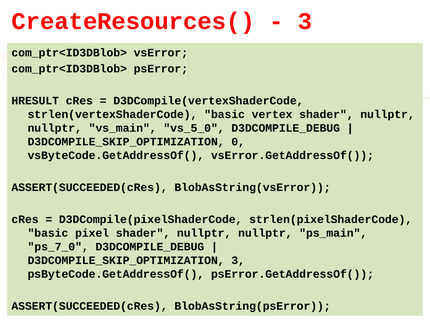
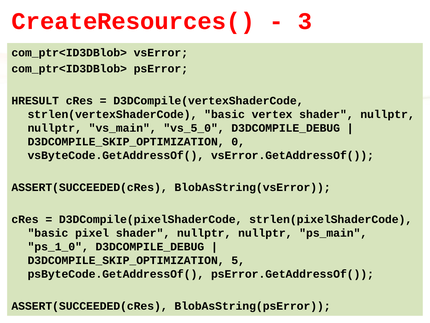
ps_7_0: ps_7_0 -> ps_1_0 (58, 246)
D3DCOMPILE_SKIP_OPTIMIZATION 3: 3 -> 5 (238, 260)
